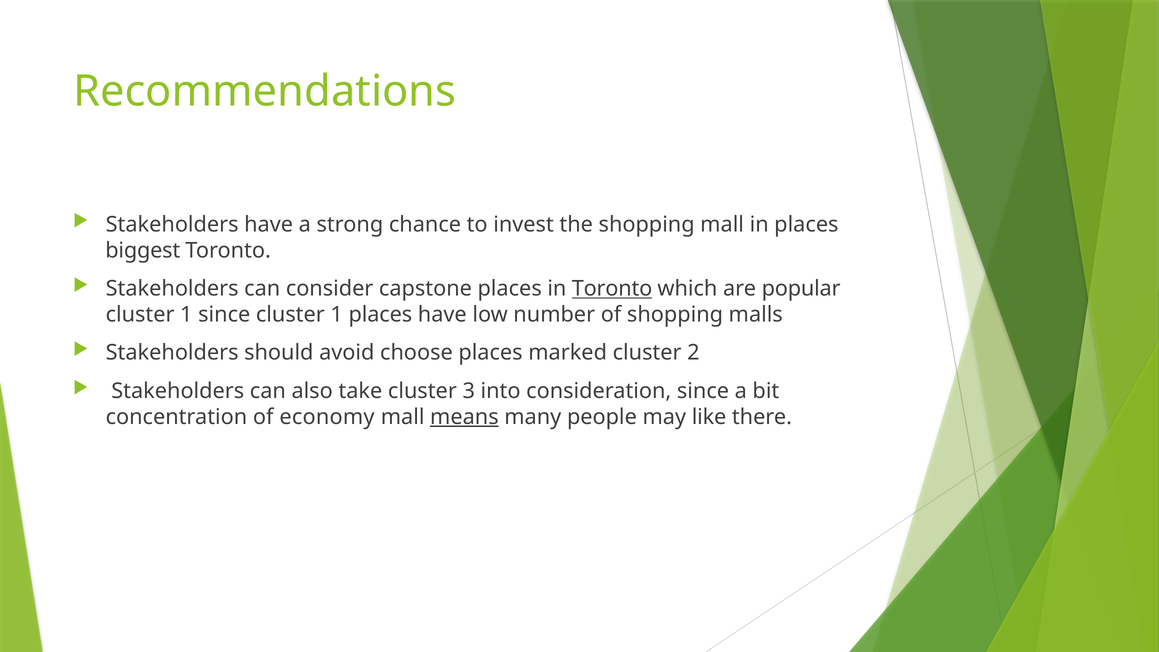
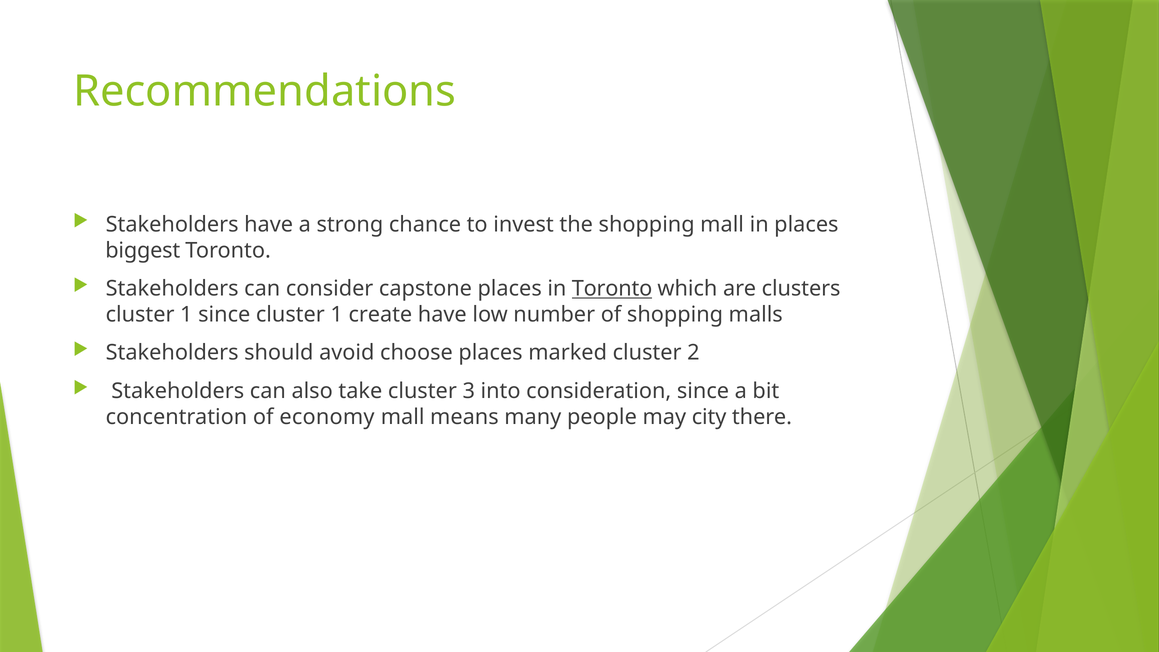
popular: popular -> clusters (801, 289)
1 places: places -> create (380, 315)
means underline: present -> none (464, 417)
like: like -> city (709, 417)
